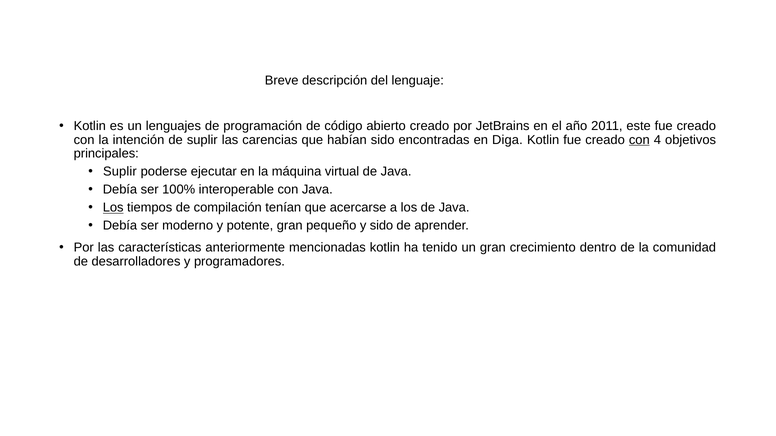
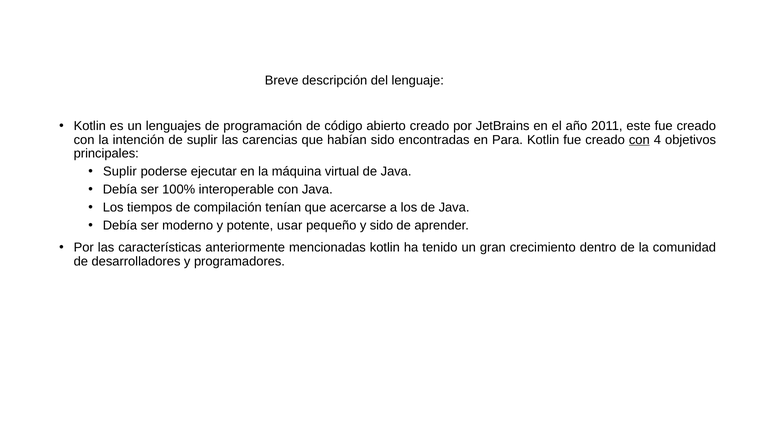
Diga: Diga -> Para (508, 140)
Los underline: present -> none (113, 208)
potente gran: gran -> usar (290, 226)
